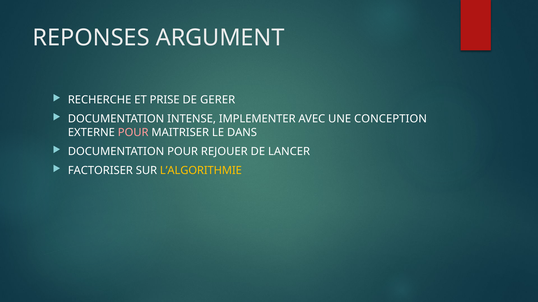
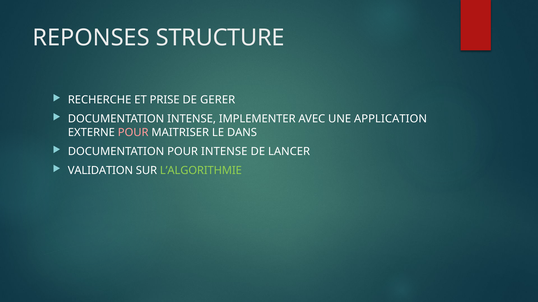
ARGUMENT: ARGUMENT -> STRUCTURE (220, 38)
CONCEPTION: CONCEPTION -> APPLICATION (391, 119)
POUR REJOUER: REJOUER -> INTENSE (224, 152)
FACTORISER: FACTORISER -> VALIDATION (100, 171)
L’ALGORITHMIE colour: yellow -> light green (201, 171)
